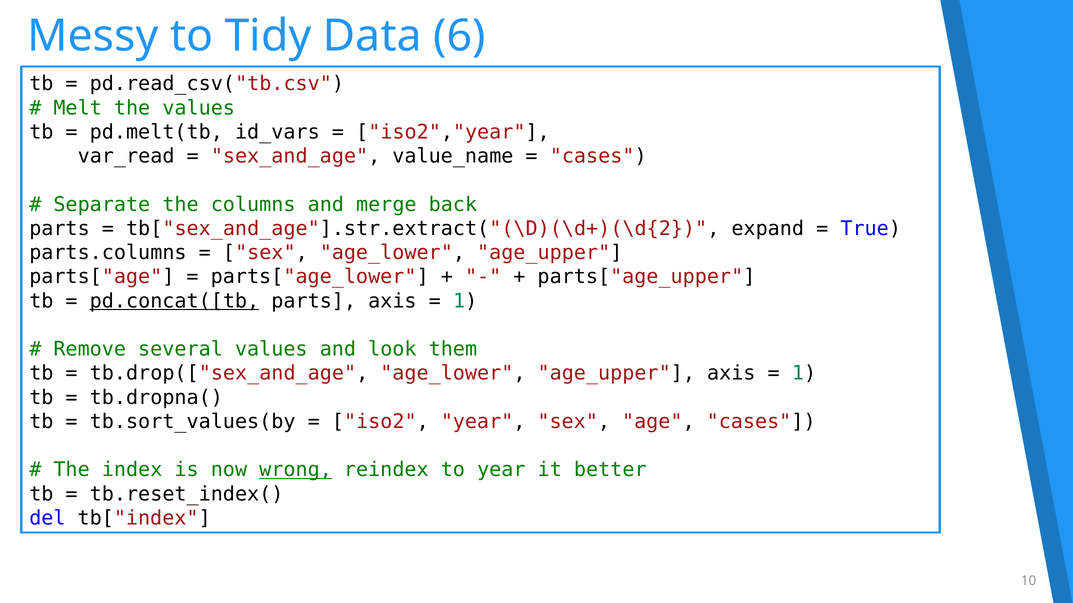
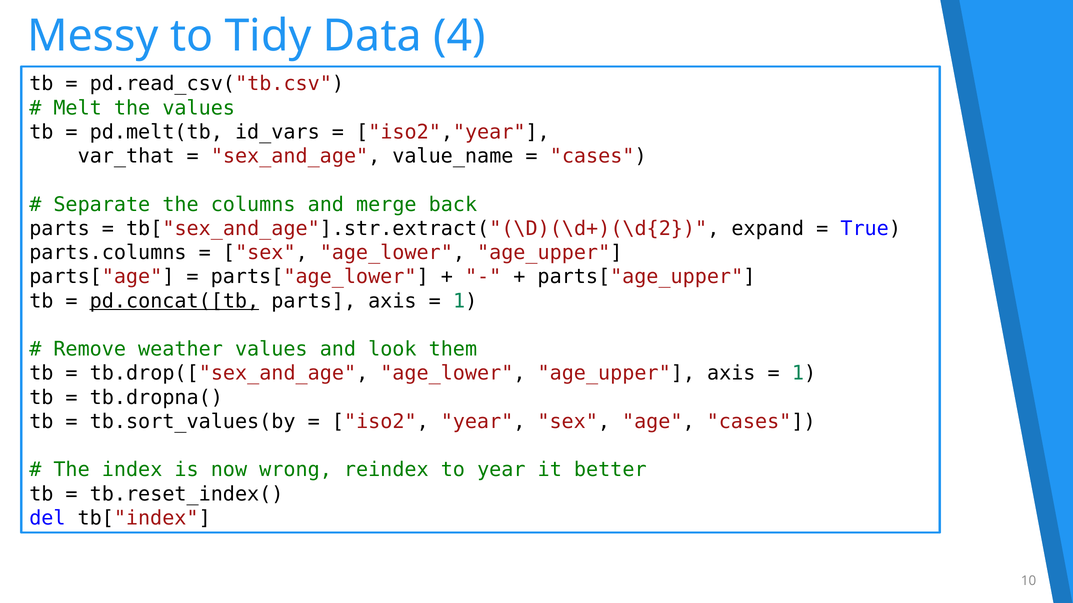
6: 6 -> 4 (460, 36)
var_read: var_read -> var_that (126, 156)
several: several -> weather (181, 350)
wrong underline: present -> none (296, 470)
